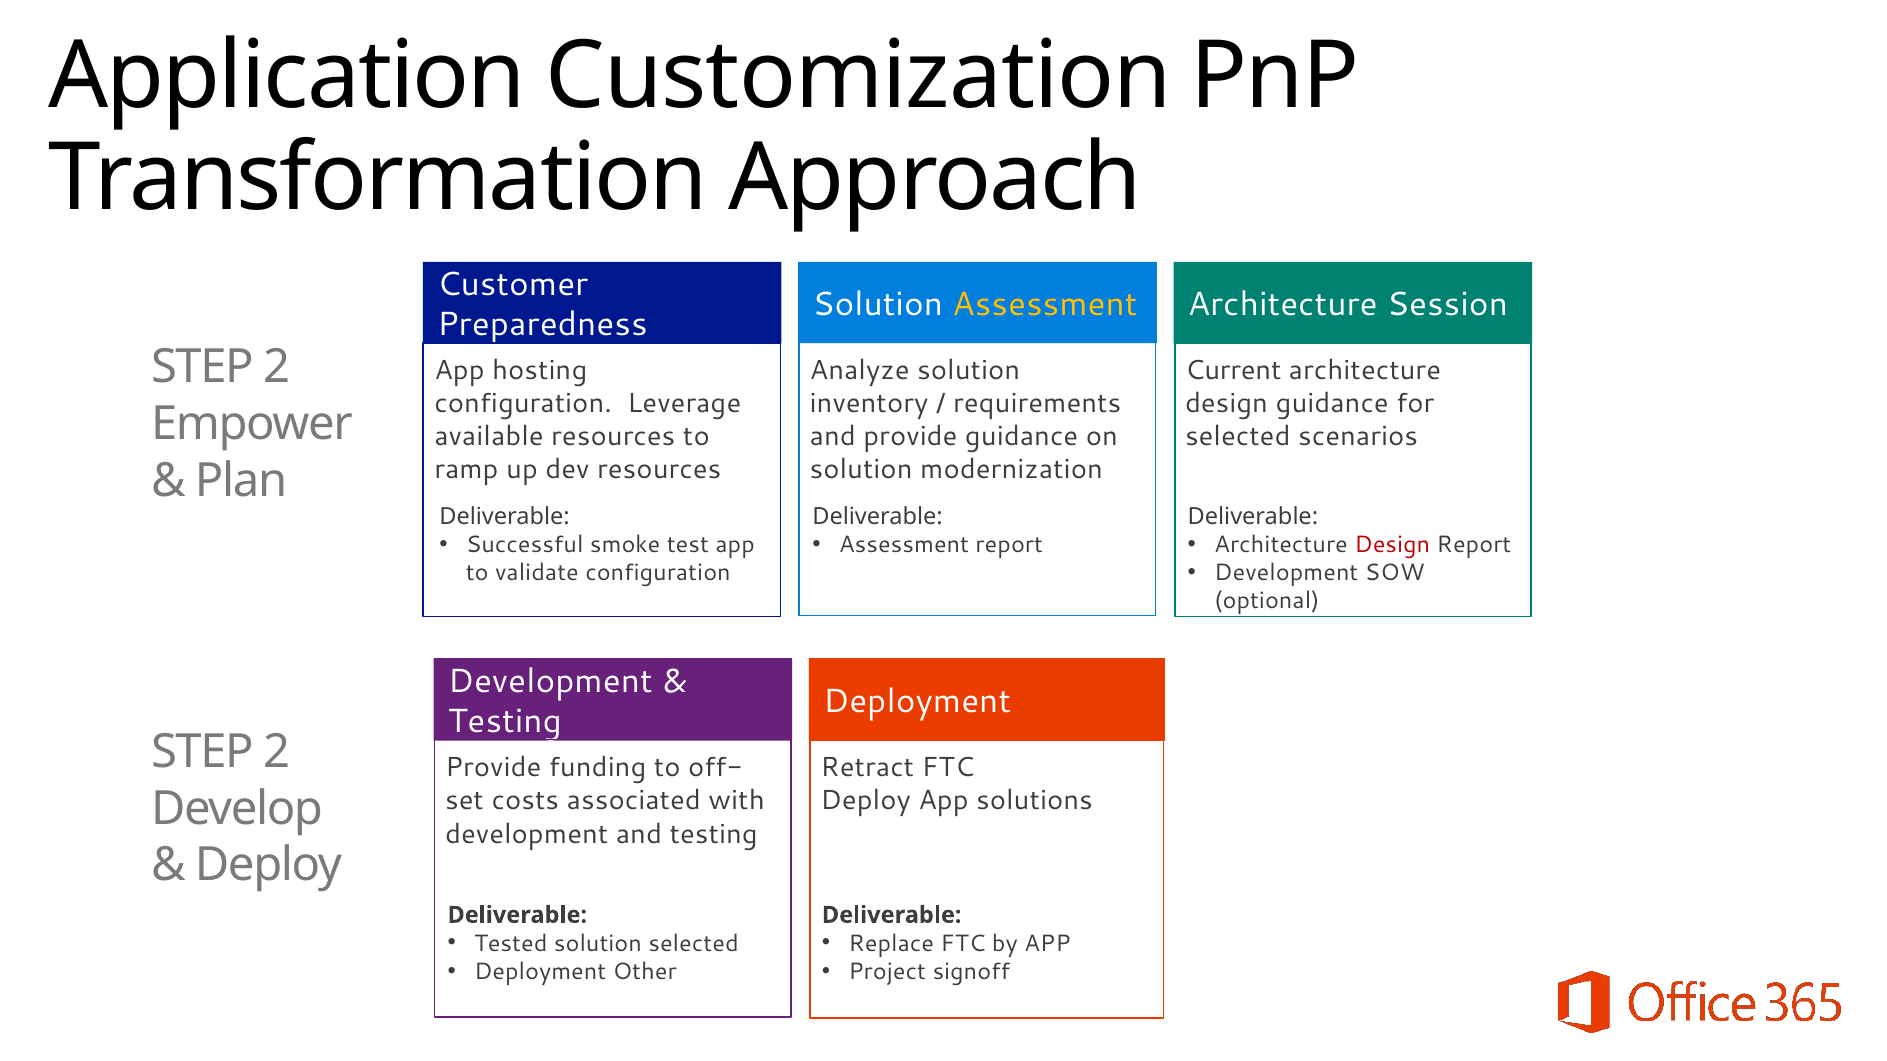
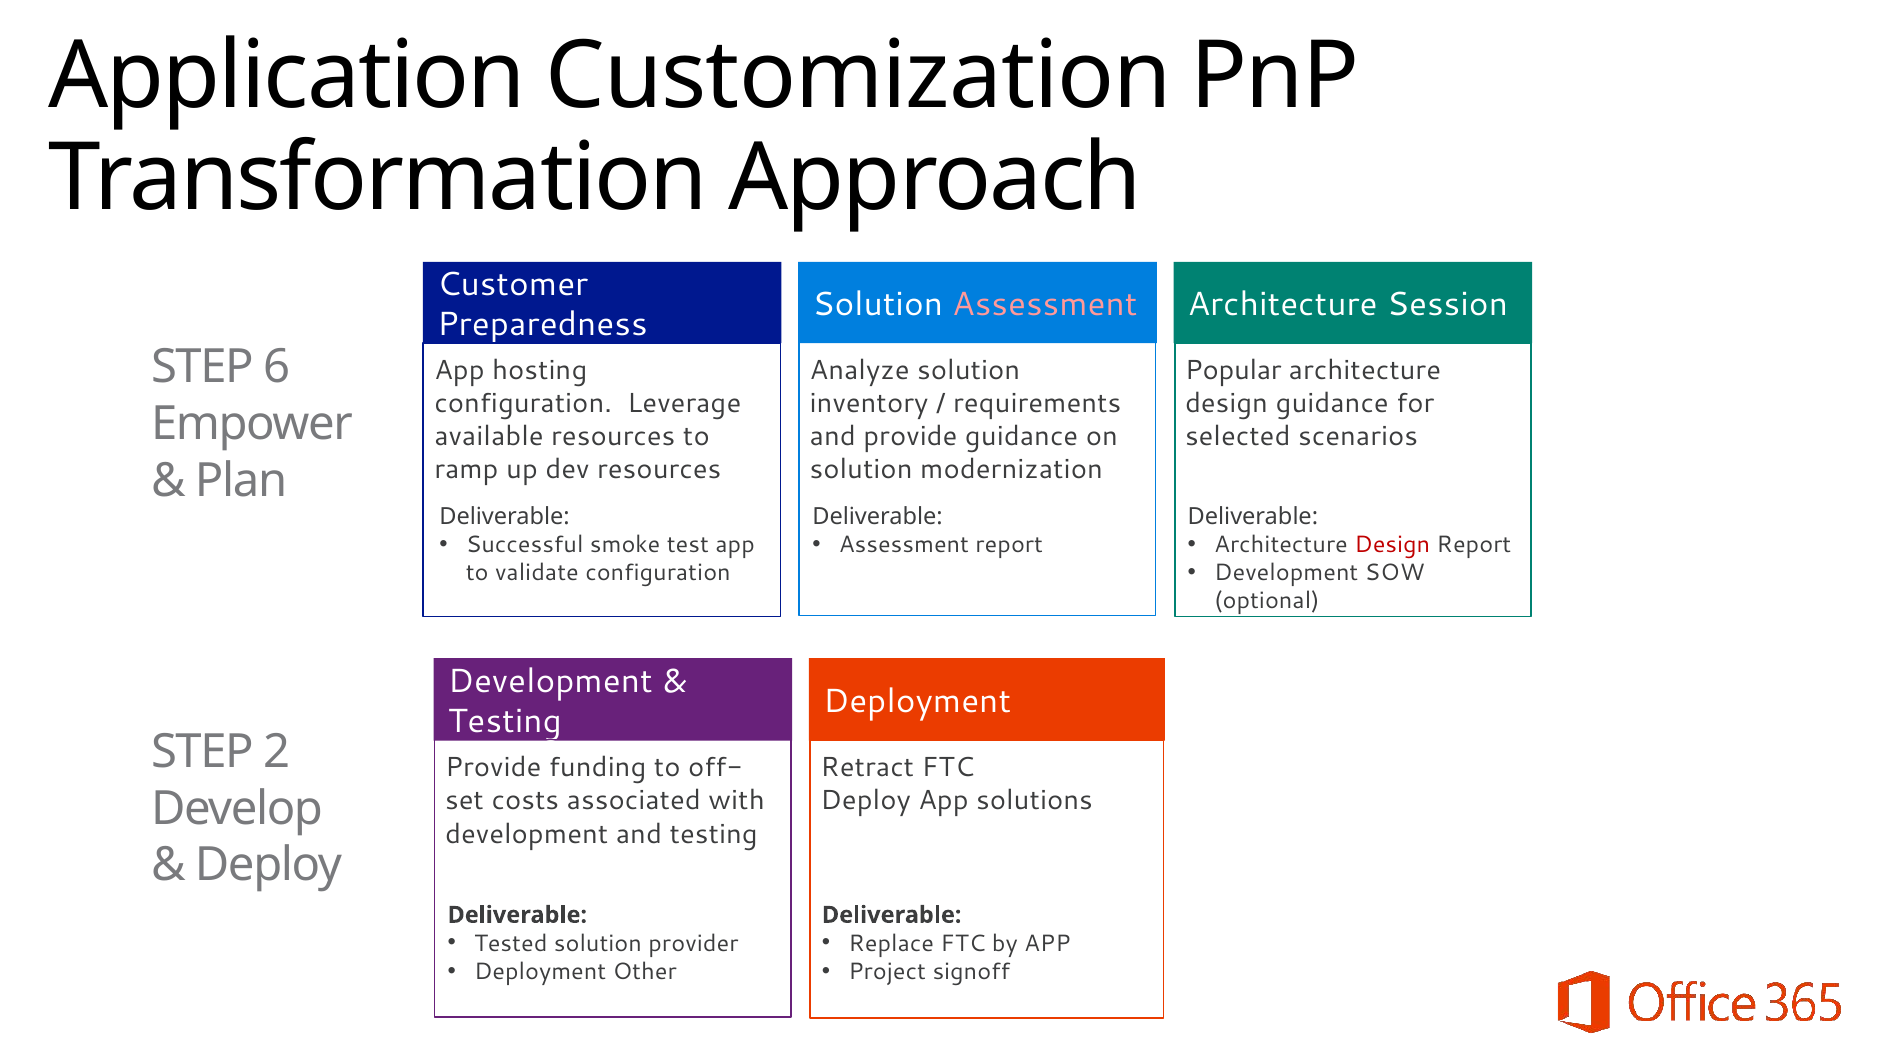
Assessment colour: yellow -> pink (1045, 305)
2: 2 -> 6 (277, 368)
Current: Current -> Popular (1233, 371)
solution selected: selected -> provider (693, 944)
